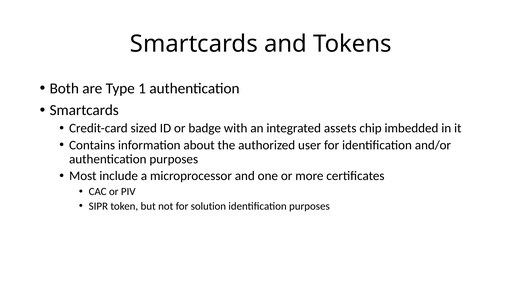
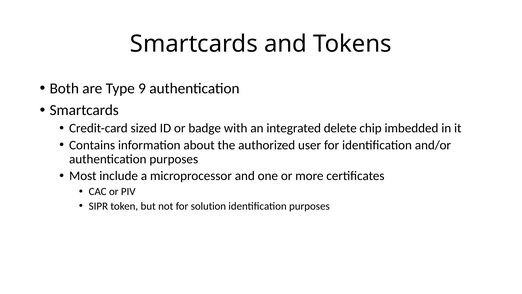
1: 1 -> 9 (142, 88)
assets: assets -> delete (340, 128)
